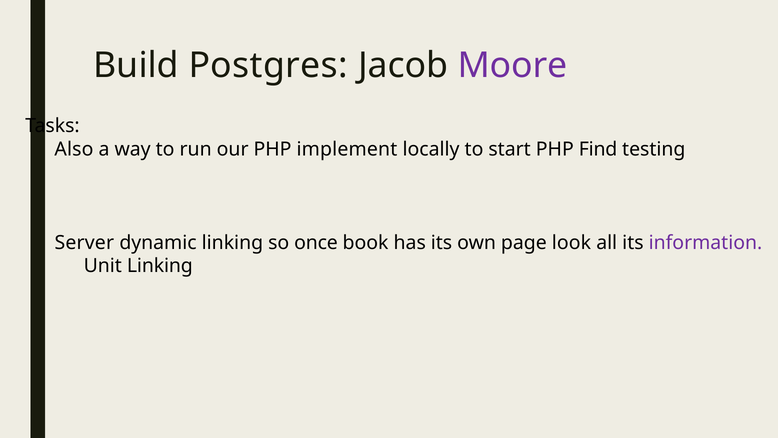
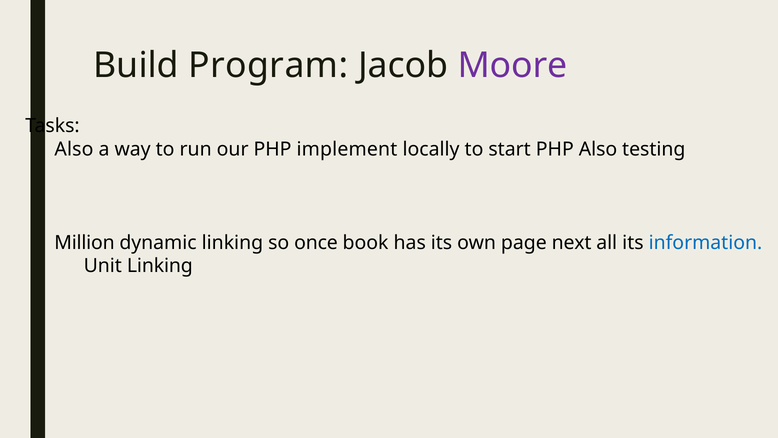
Postgres: Postgres -> Program (268, 65)
PHP Find: Find -> Also (598, 149)
Server: Server -> Million (84, 242)
look: look -> next (572, 242)
information colour: purple -> blue (705, 242)
